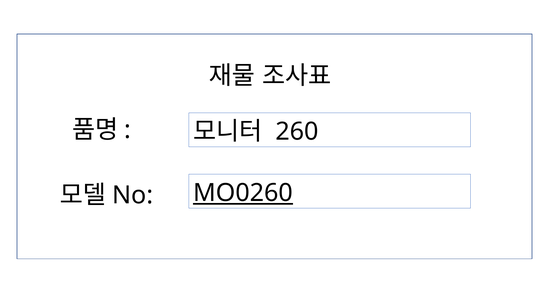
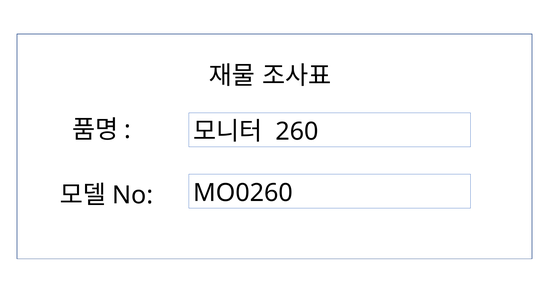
MO0260 underline: present -> none (243, 193)
